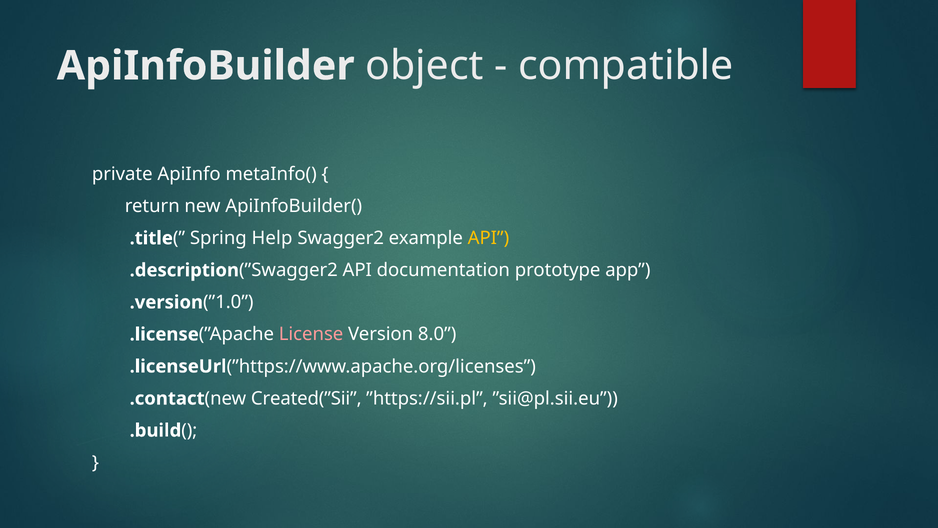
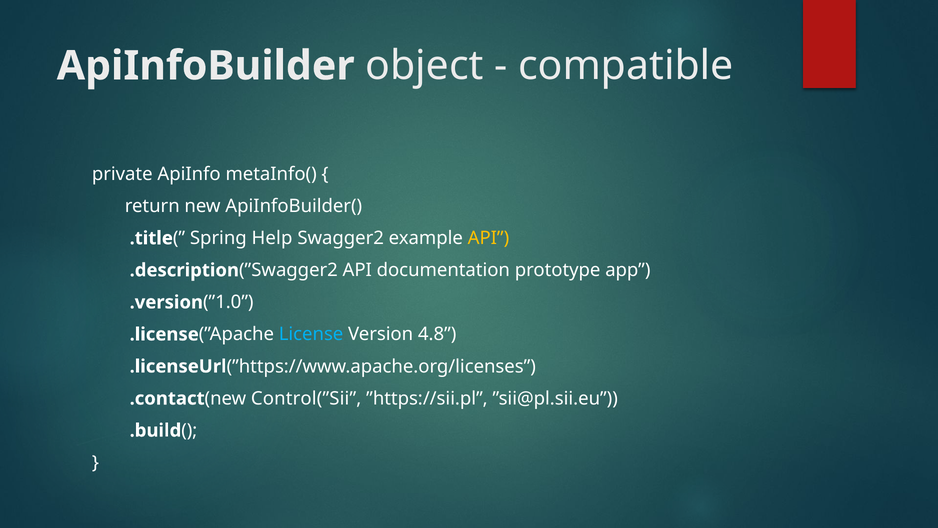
License colour: pink -> light blue (311, 334)
8.0: 8.0 -> 4.8 (437, 334)
Created(”Sii: Created(”Sii -> Control(”Sii (306, 398)
